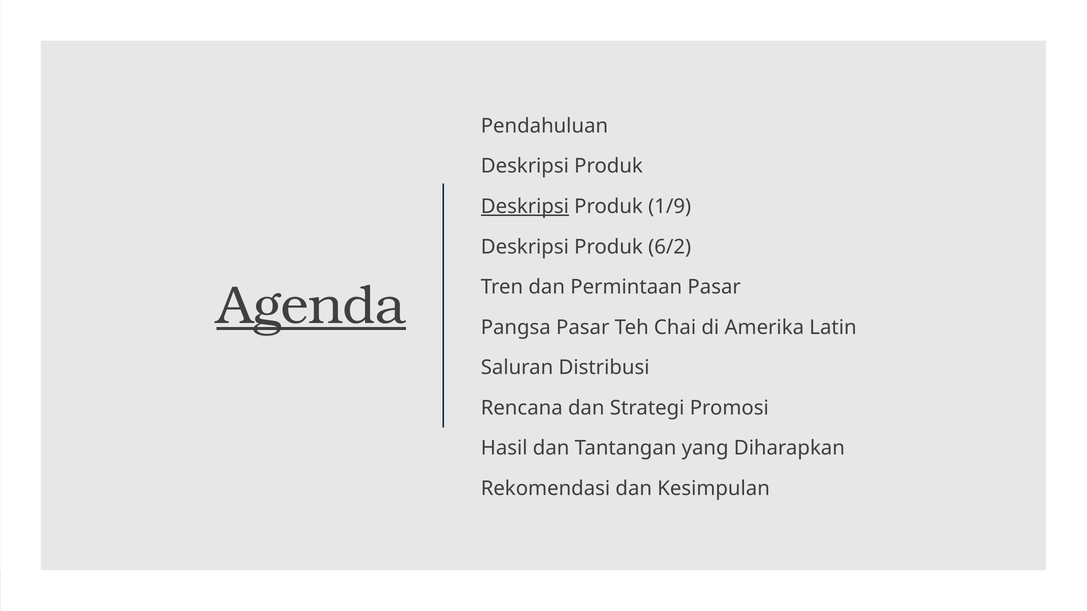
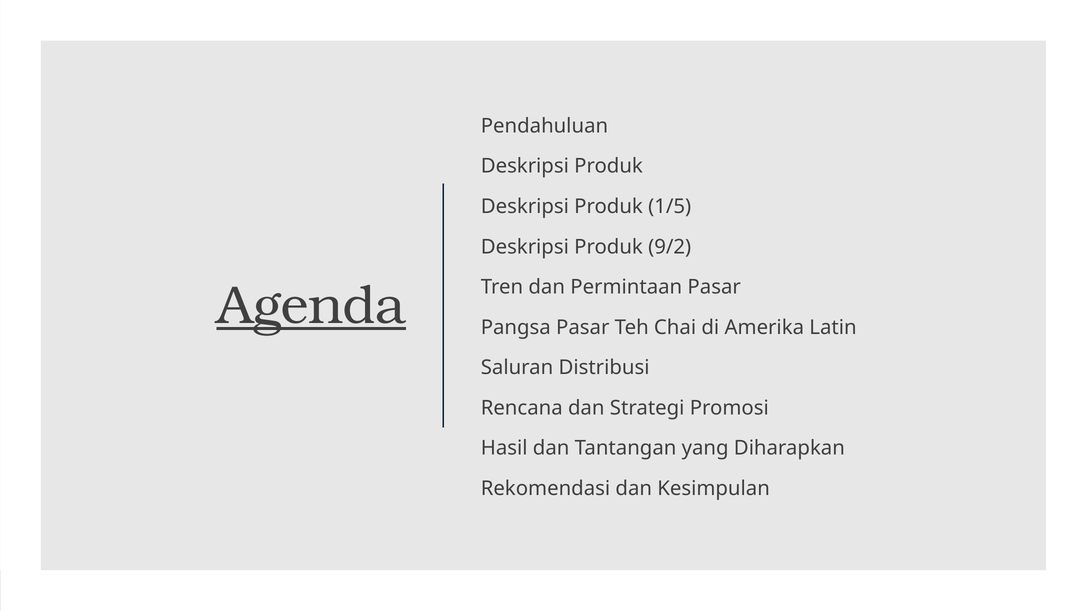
Deskripsi underline: present -> none (525, 207)
1/9: 1/9 -> 1/5 (670, 207)
6/2: 6/2 -> 9/2 (670, 247)
